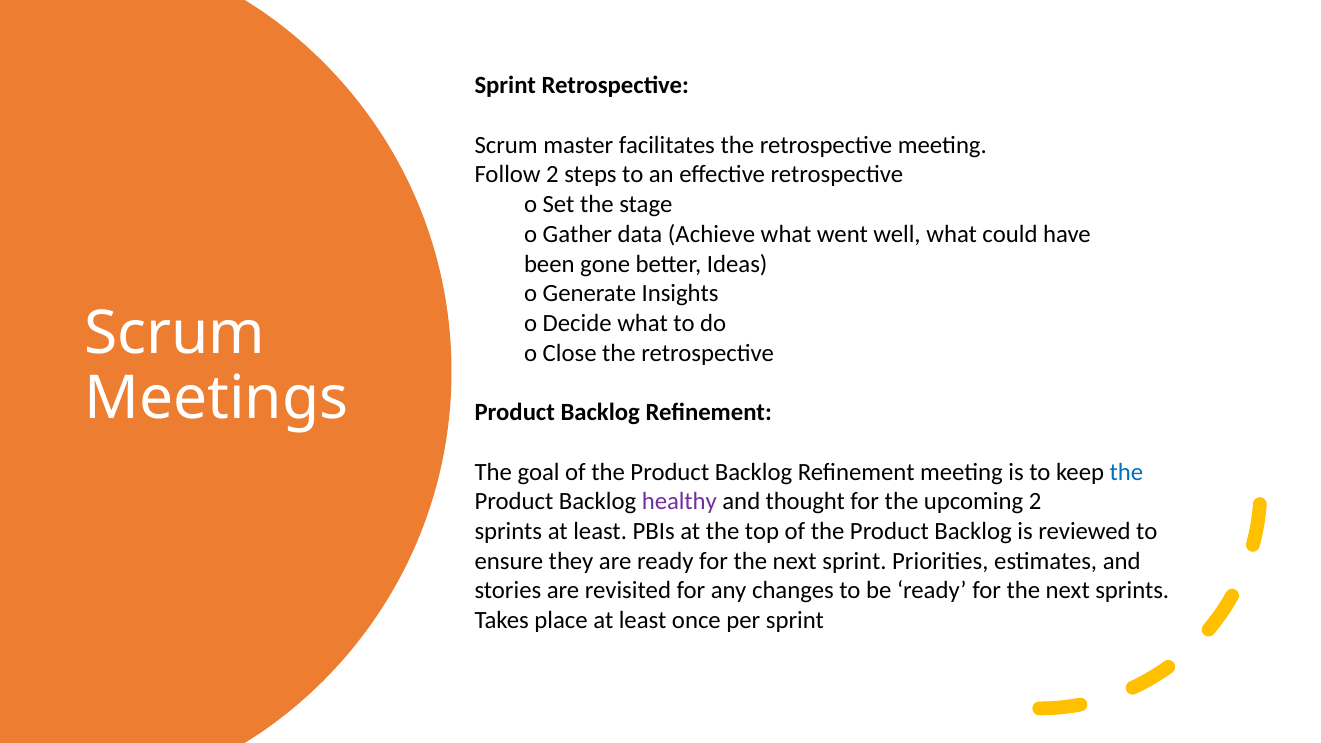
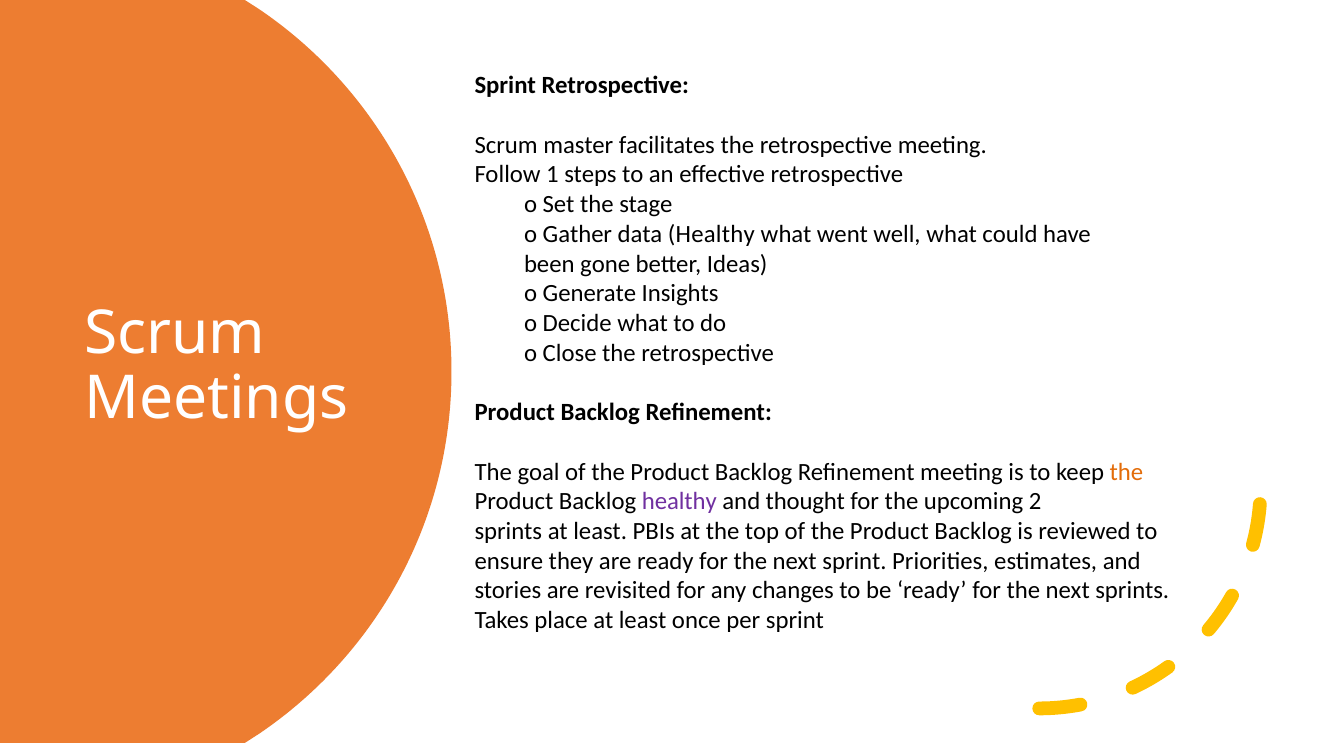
Follow 2: 2 -> 1 (552, 175)
data Achieve: Achieve -> Healthy (711, 234)
the colour: blue -> orange (1126, 472)
